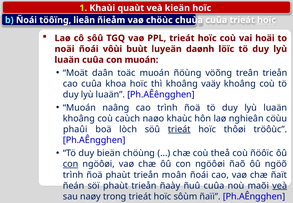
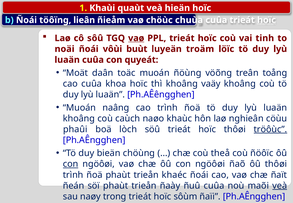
kieän: kieän -> hieän (177, 8)
vaø underline: none -> present (136, 38)
hoäi: hoäi -> tinh (265, 38)
daønh: daønh -> troäm (200, 49)
con muoán: muoán -> quyeát (141, 60)
treân trieån: trieån -> toång (275, 73)
trieát underline: present -> none (179, 129)
tröôùc underline: none -> present (270, 129)
ôû ngöõ: ngöõ -> thôøi (276, 164)
moân: moân -> khaéc (174, 174)
